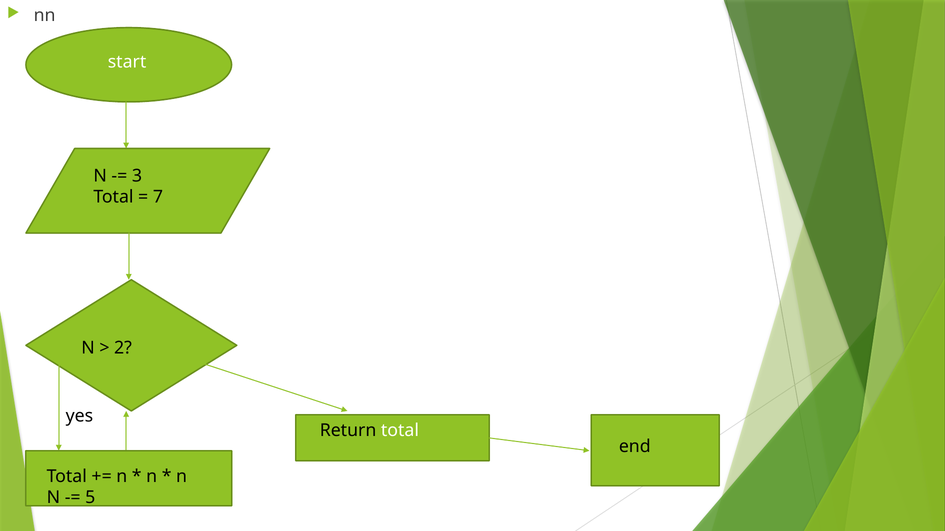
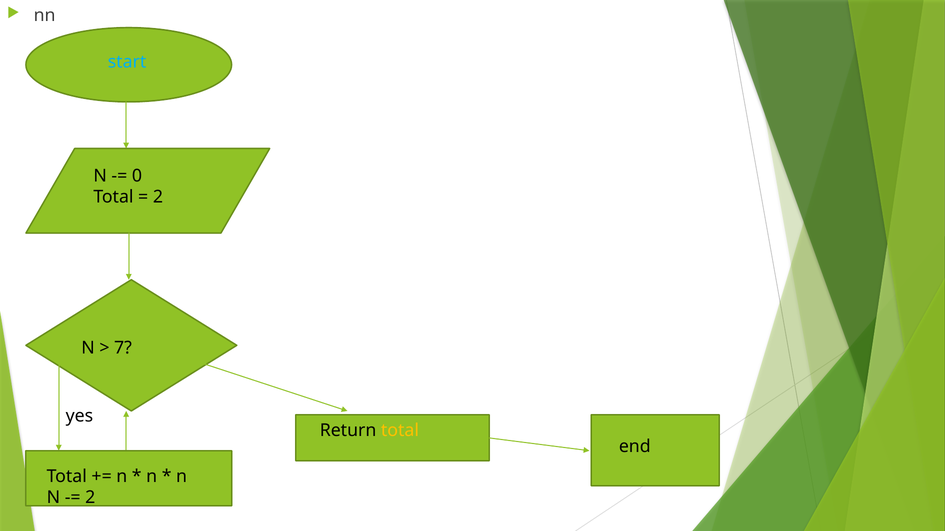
start colour: white -> light blue (127, 62)
3: 3 -> 0 (137, 176)
7: 7 -> 2 (158, 197)
2: 2 -> 7 (123, 348)
total colour: white -> yellow (400, 431)
5: 5 -> 2 (90, 498)
